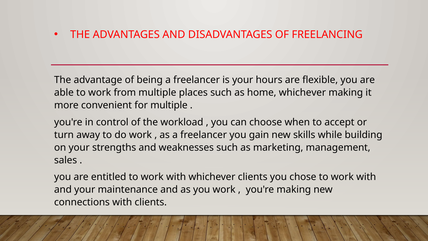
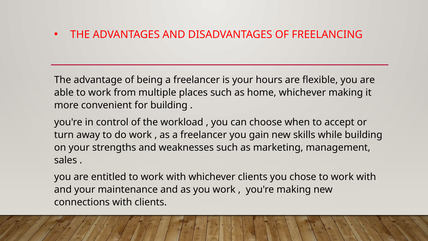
for multiple: multiple -> building (169, 105)
